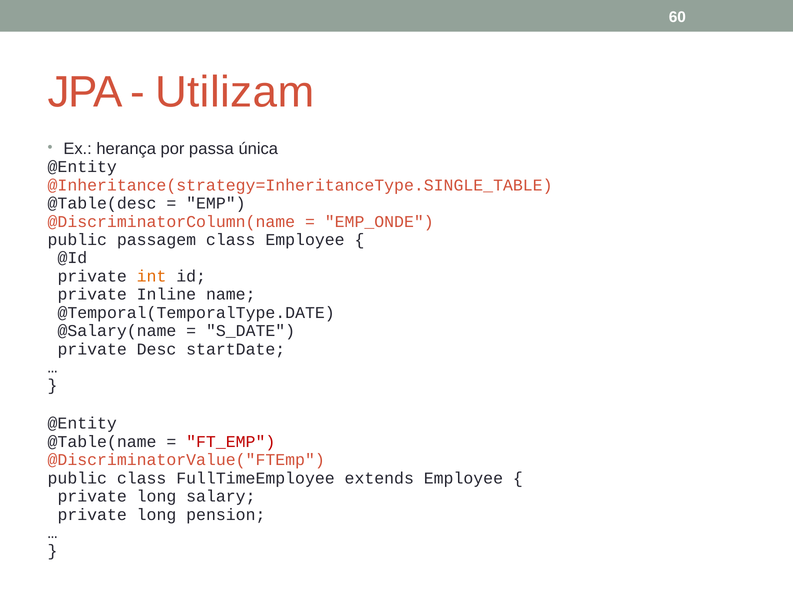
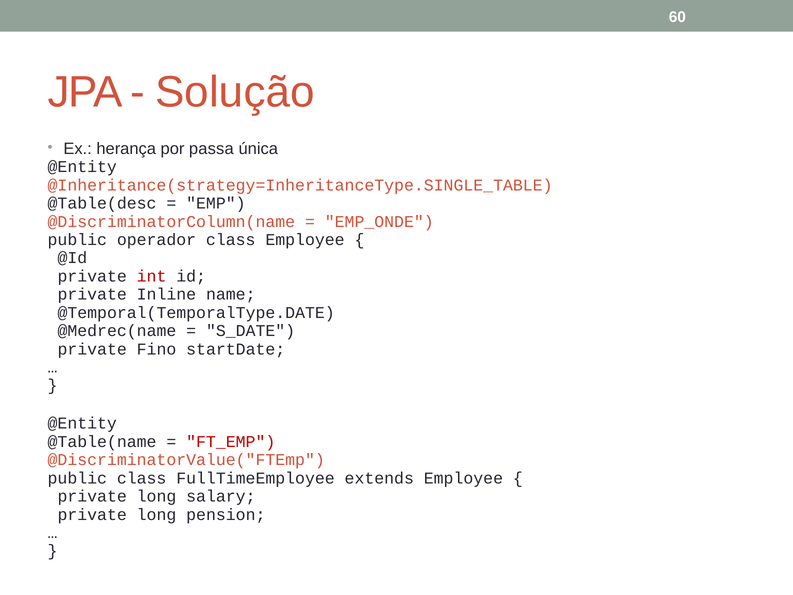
Utilizam: Utilizam -> Solução (235, 92)
passagem: passagem -> operador (157, 240)
int colour: orange -> red (152, 276)
@Salary(name: @Salary(name -> @Medrec(name (117, 331)
Desc: Desc -> Fino (157, 349)
